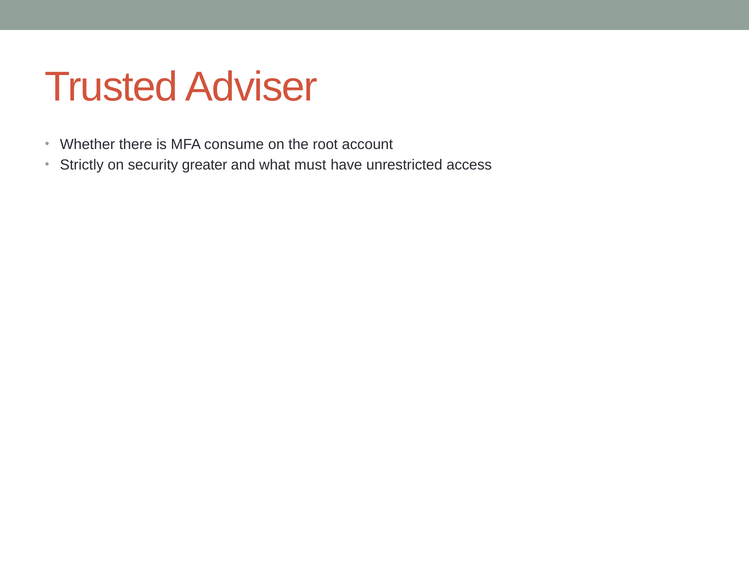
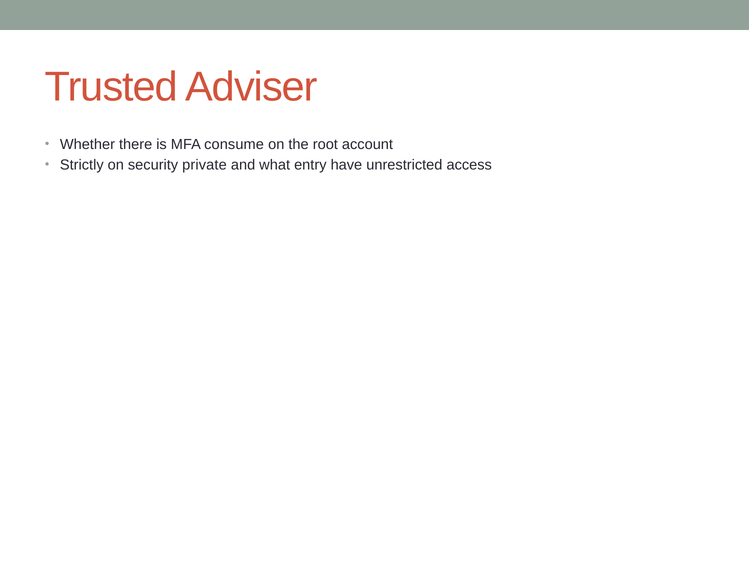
greater: greater -> private (204, 165)
must: must -> entry (310, 165)
